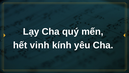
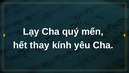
vinh: vinh -> thay (40, 45)
